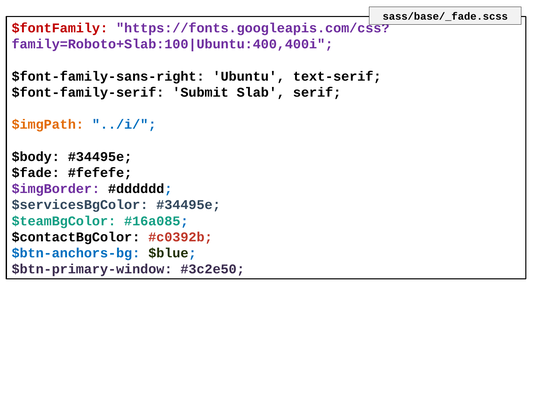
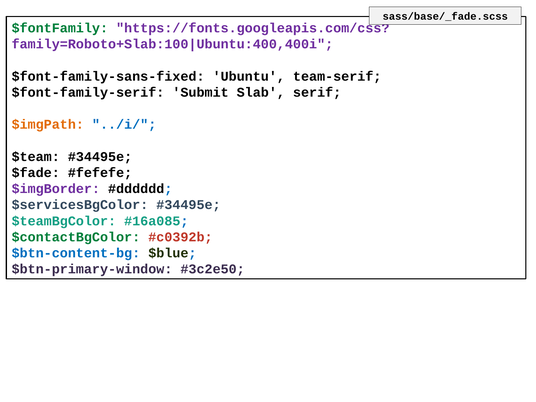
$fontFamily colour: red -> green (60, 28)
$font-family-sans-right: $font-family-sans-right -> $font-family-sans-fixed (108, 76)
text-serif: text-serif -> team-serif (337, 76)
$body: $body -> $team (36, 157)
$contactBgColor colour: black -> green (76, 237)
$btn-anchors-bg: $btn-anchors-bg -> $btn-content-bg (76, 253)
